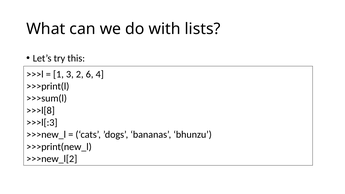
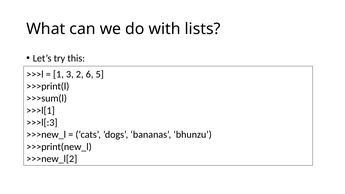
4: 4 -> 5 (100, 74)
>>>l[8: >>>l[8 -> >>>l[1 (41, 111)
